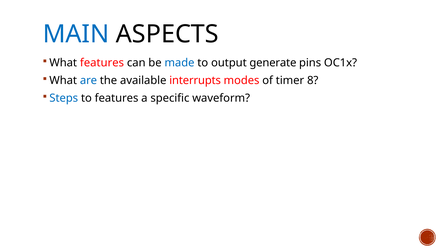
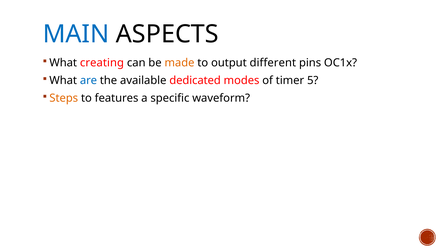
What features: features -> creating (102, 63)
made colour: blue -> orange (179, 63)
generate: generate -> different (273, 63)
interrupts: interrupts -> dedicated (195, 80)
8: 8 -> 5 (313, 80)
Steps colour: blue -> orange (64, 98)
